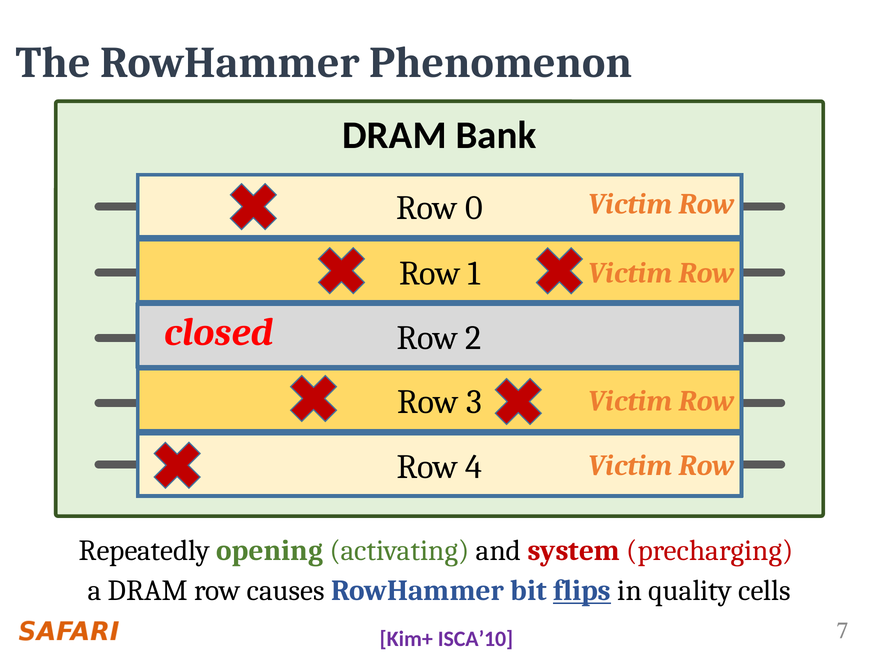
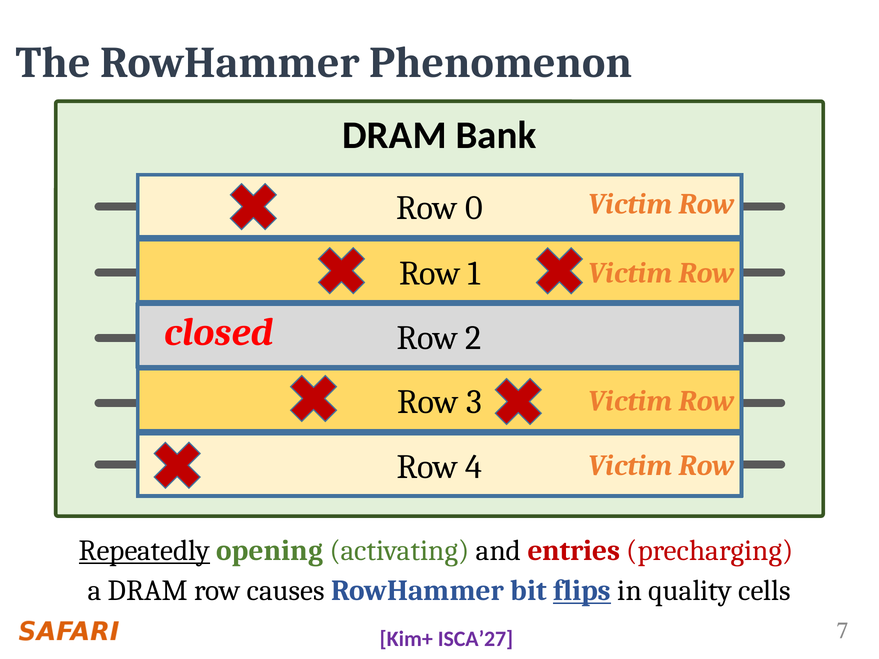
Repeatedly underline: none -> present (144, 551)
system: system -> entries (574, 551)
ISCA’10: ISCA’10 -> ISCA’27 (476, 639)
